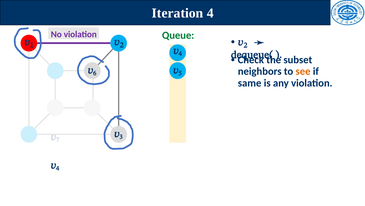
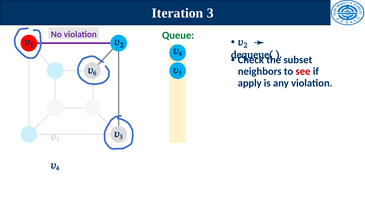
Iteration 4: 4 -> 3 (210, 13)
see colour: orange -> red (303, 71)
same: same -> apply (250, 83)
